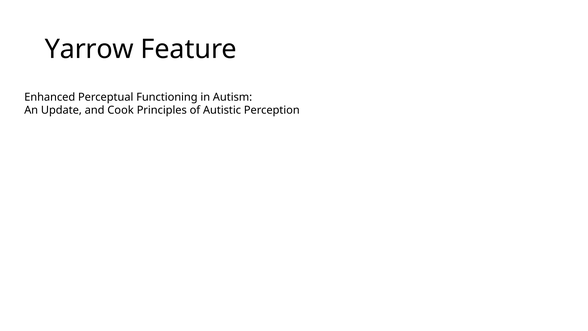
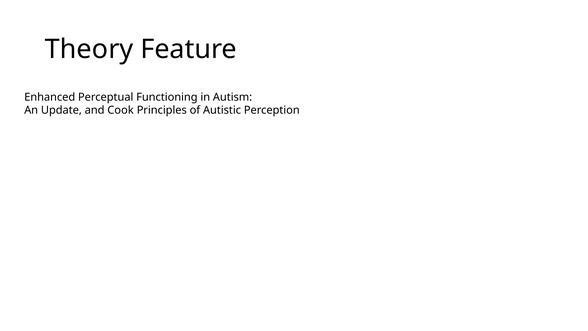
Yarrow: Yarrow -> Theory (89, 49)
